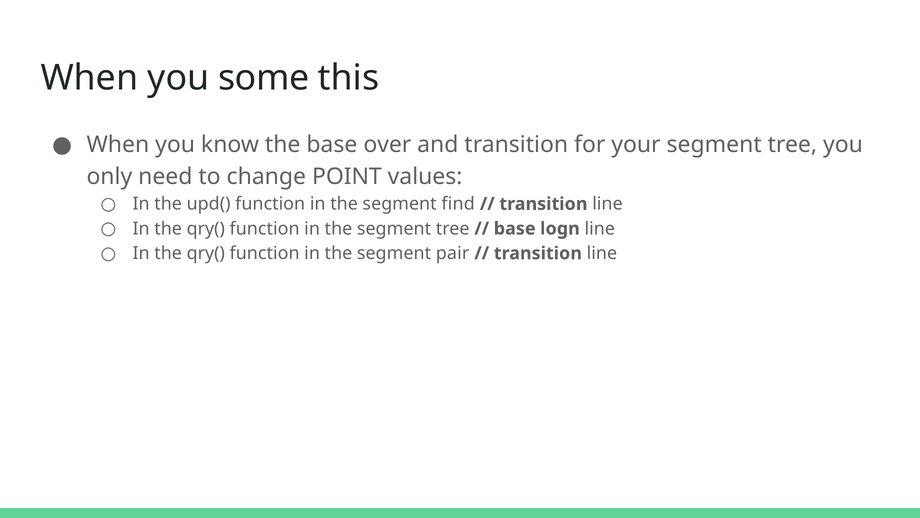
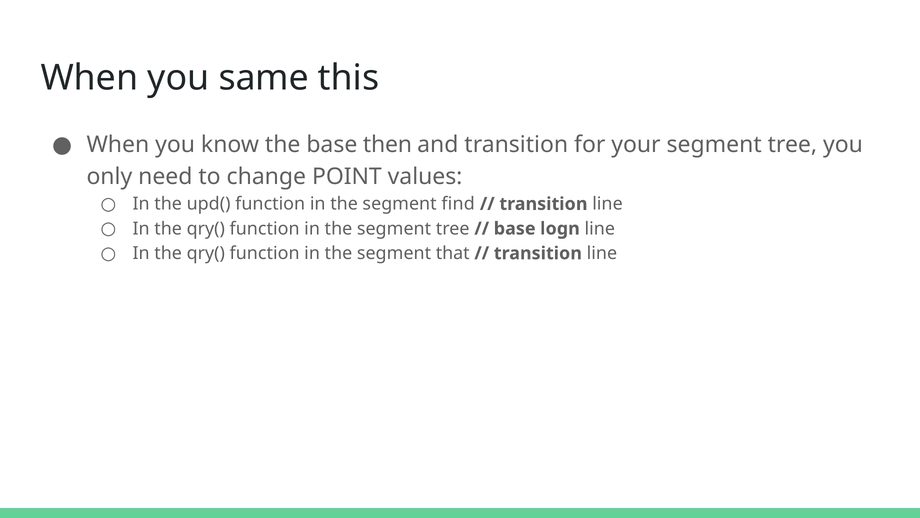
some: some -> same (264, 78)
over: over -> then (387, 145)
pair: pair -> that (453, 253)
